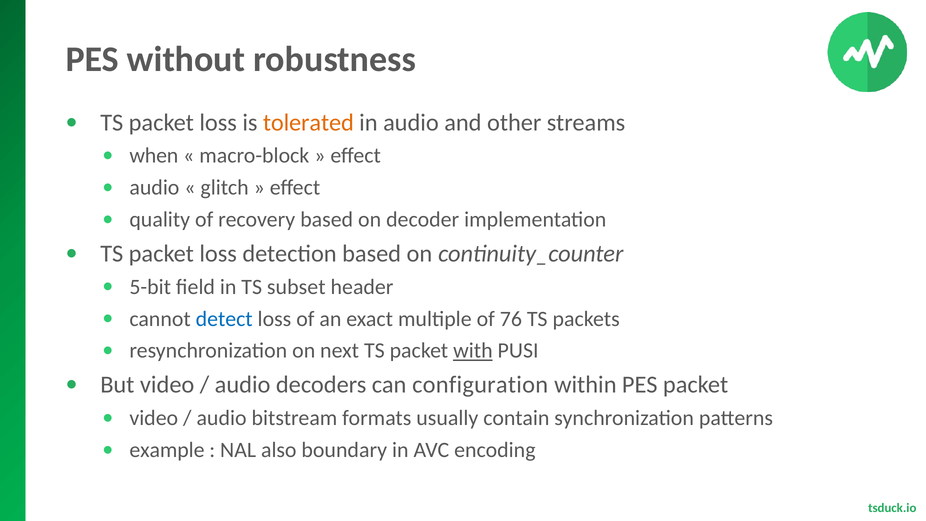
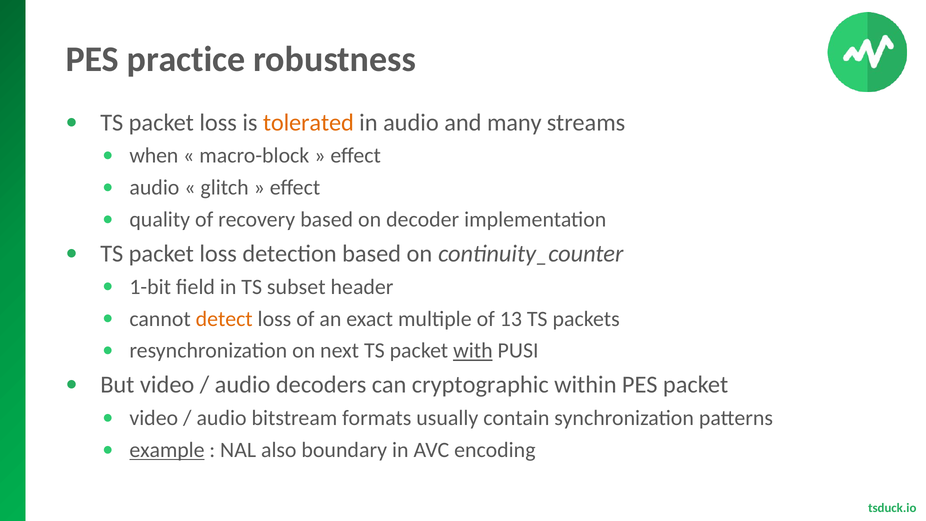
without: without -> practice (186, 59)
other: other -> many (514, 122)
5-bit: 5-bit -> 1-bit (150, 287)
detect colour: blue -> orange (224, 319)
76: 76 -> 13 (511, 319)
configuration: configuration -> cryptographic (480, 385)
example underline: none -> present (167, 450)
